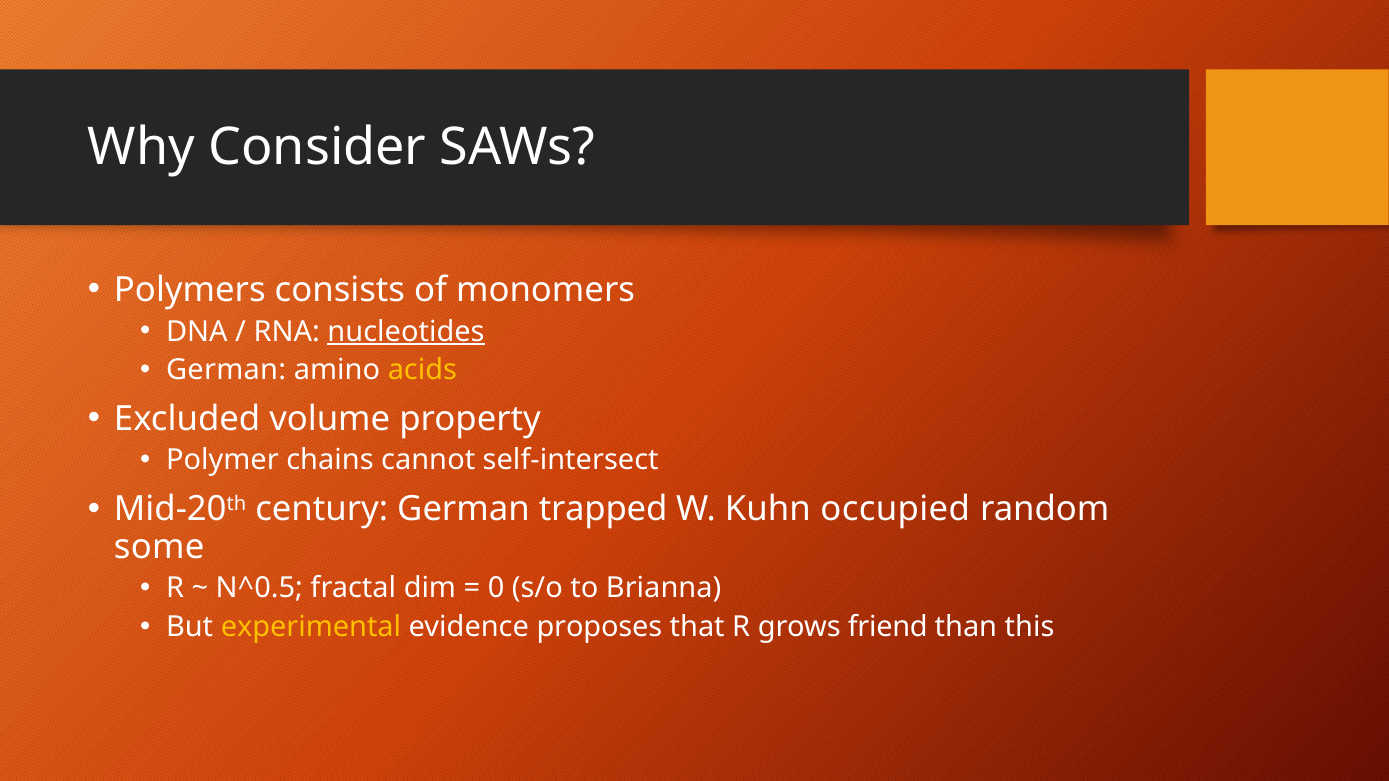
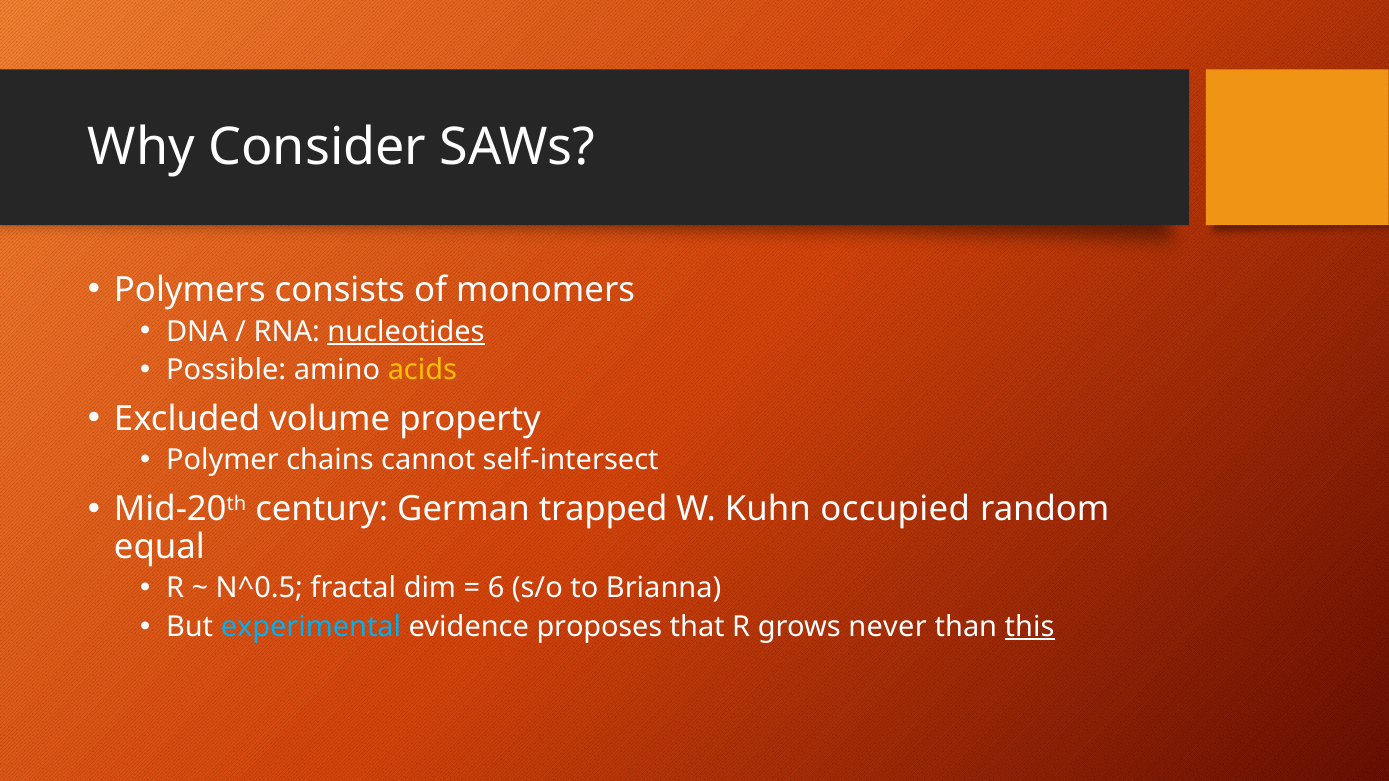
German: German -> Possible (226, 370)
some: some -> equal (159, 547)
0: 0 -> 6 (496, 588)
experimental colour: yellow -> light blue (311, 627)
friend: friend -> never (888, 627)
this underline: none -> present (1030, 627)
